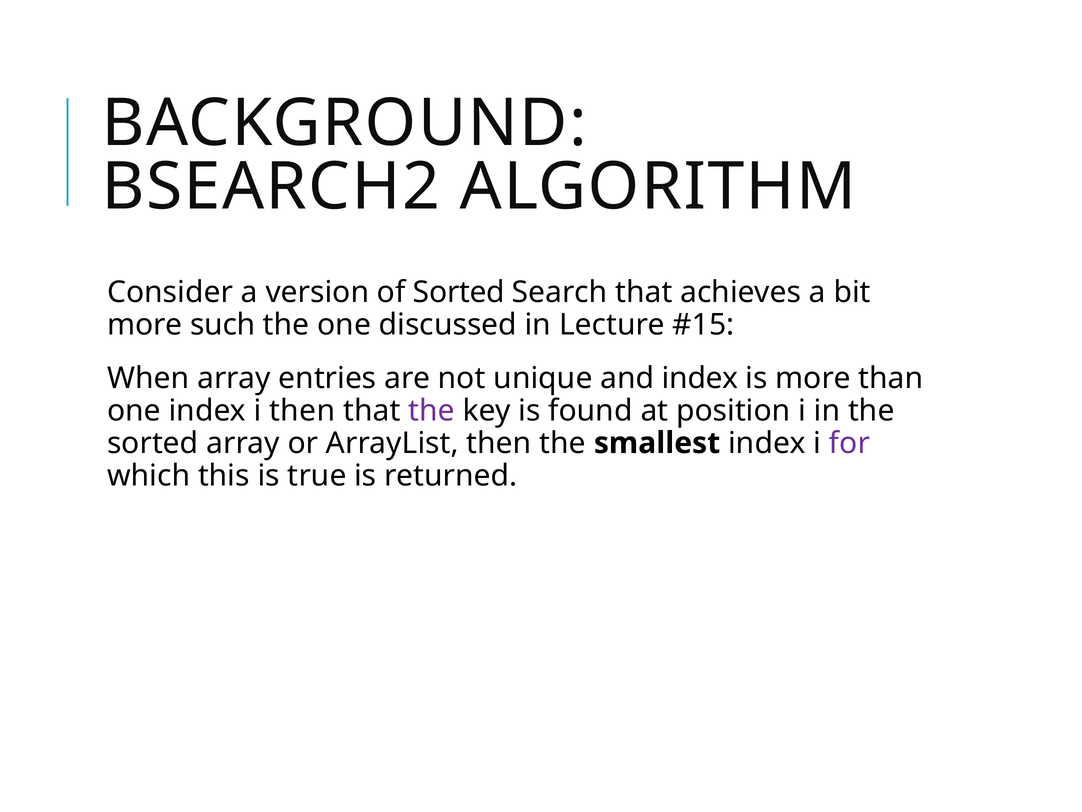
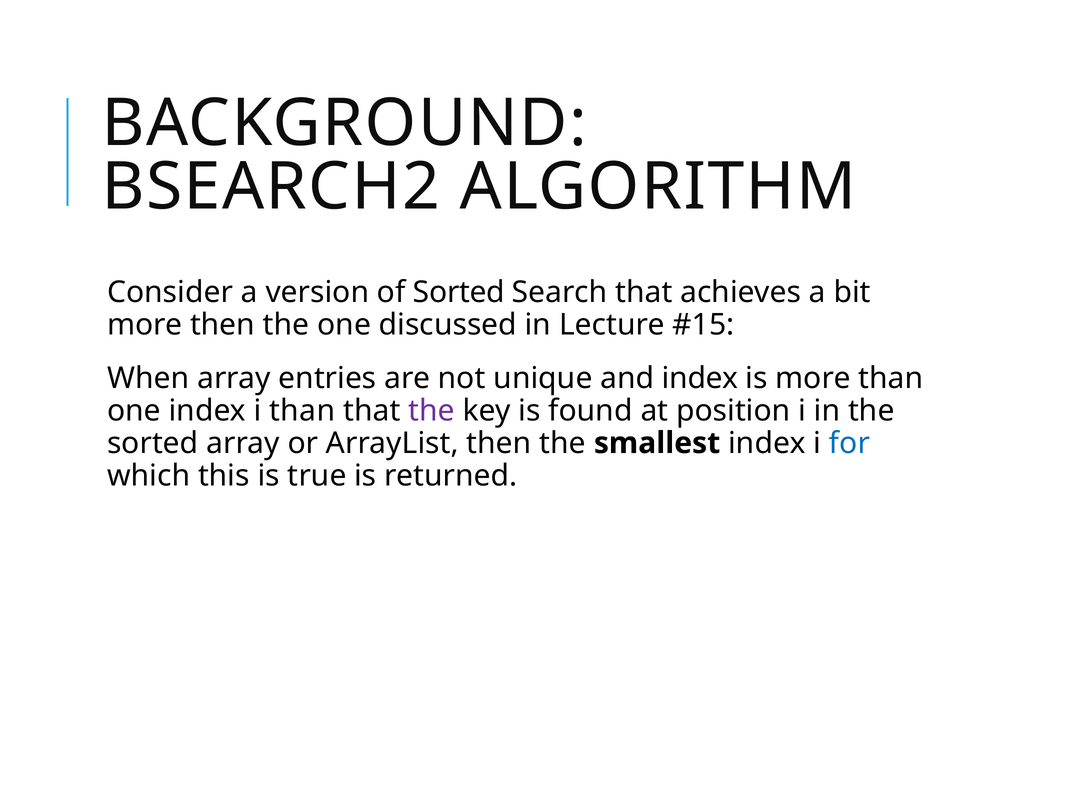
more such: such -> then (223, 324)
i then: then -> than (302, 410)
for colour: purple -> blue (849, 443)
